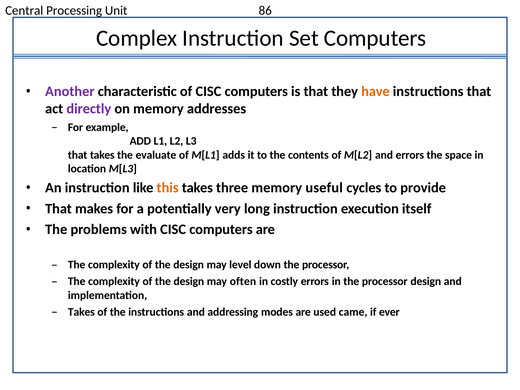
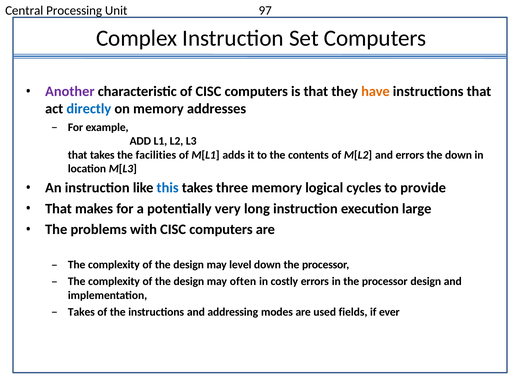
86: 86 -> 97 (265, 10)
directly colour: purple -> blue (89, 109)
evaluate: evaluate -> facilities (156, 155)
the space: space -> down (459, 155)
this colour: orange -> blue (168, 188)
useful: useful -> logical (324, 188)
itself: itself -> large (417, 209)
came: came -> fields (353, 312)
